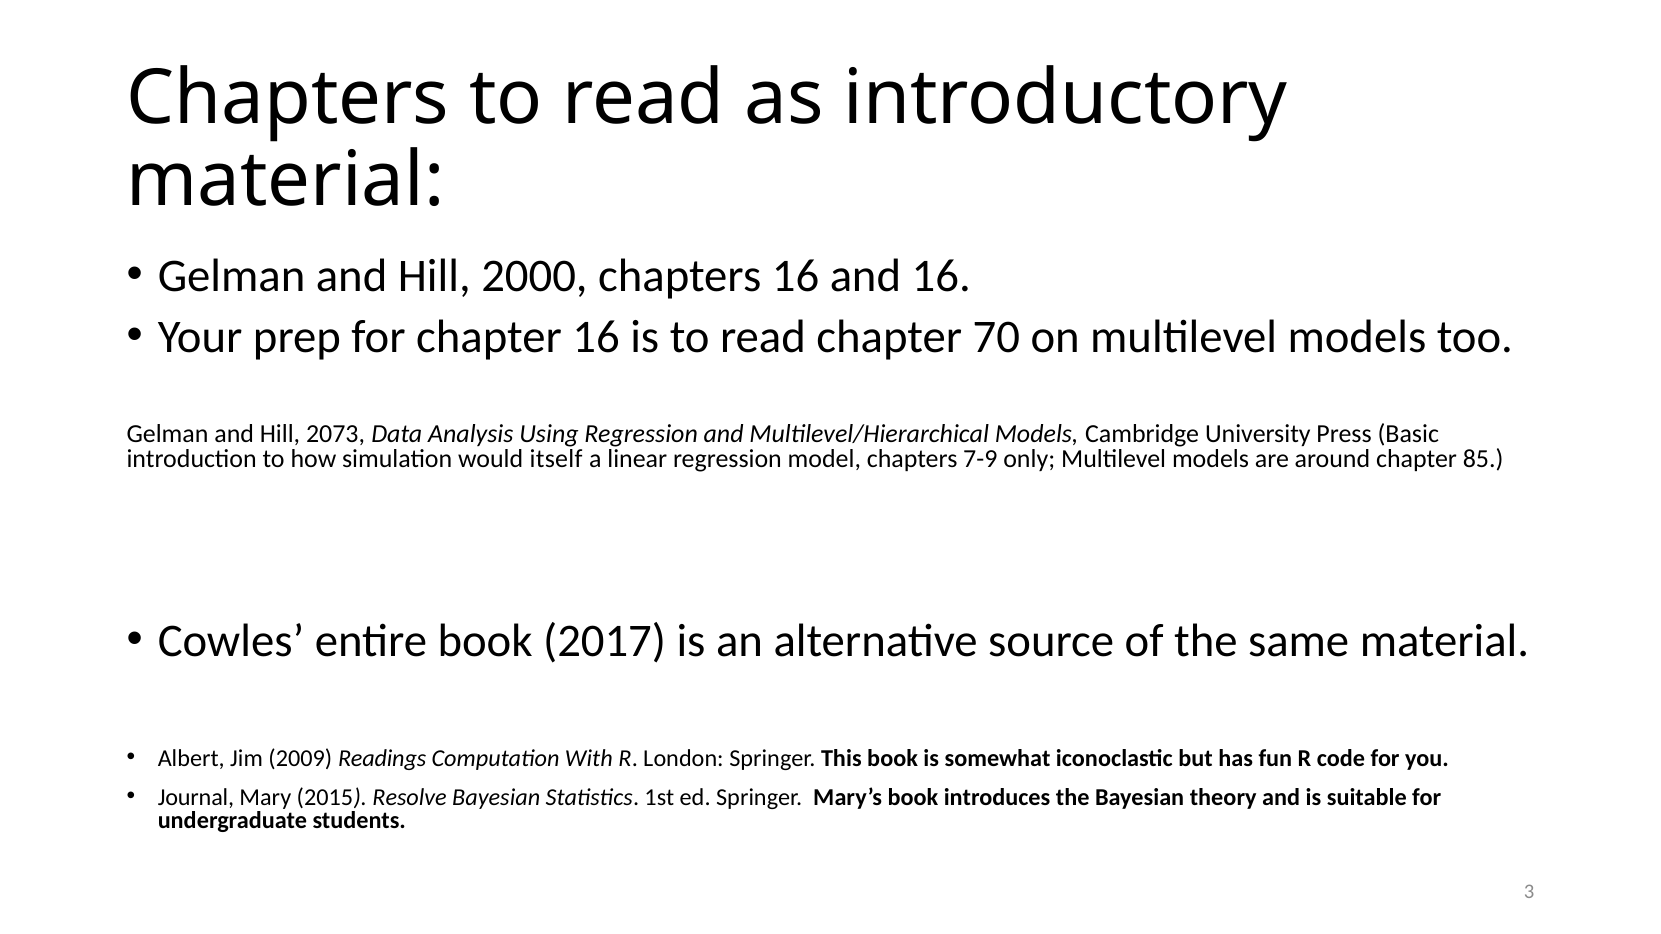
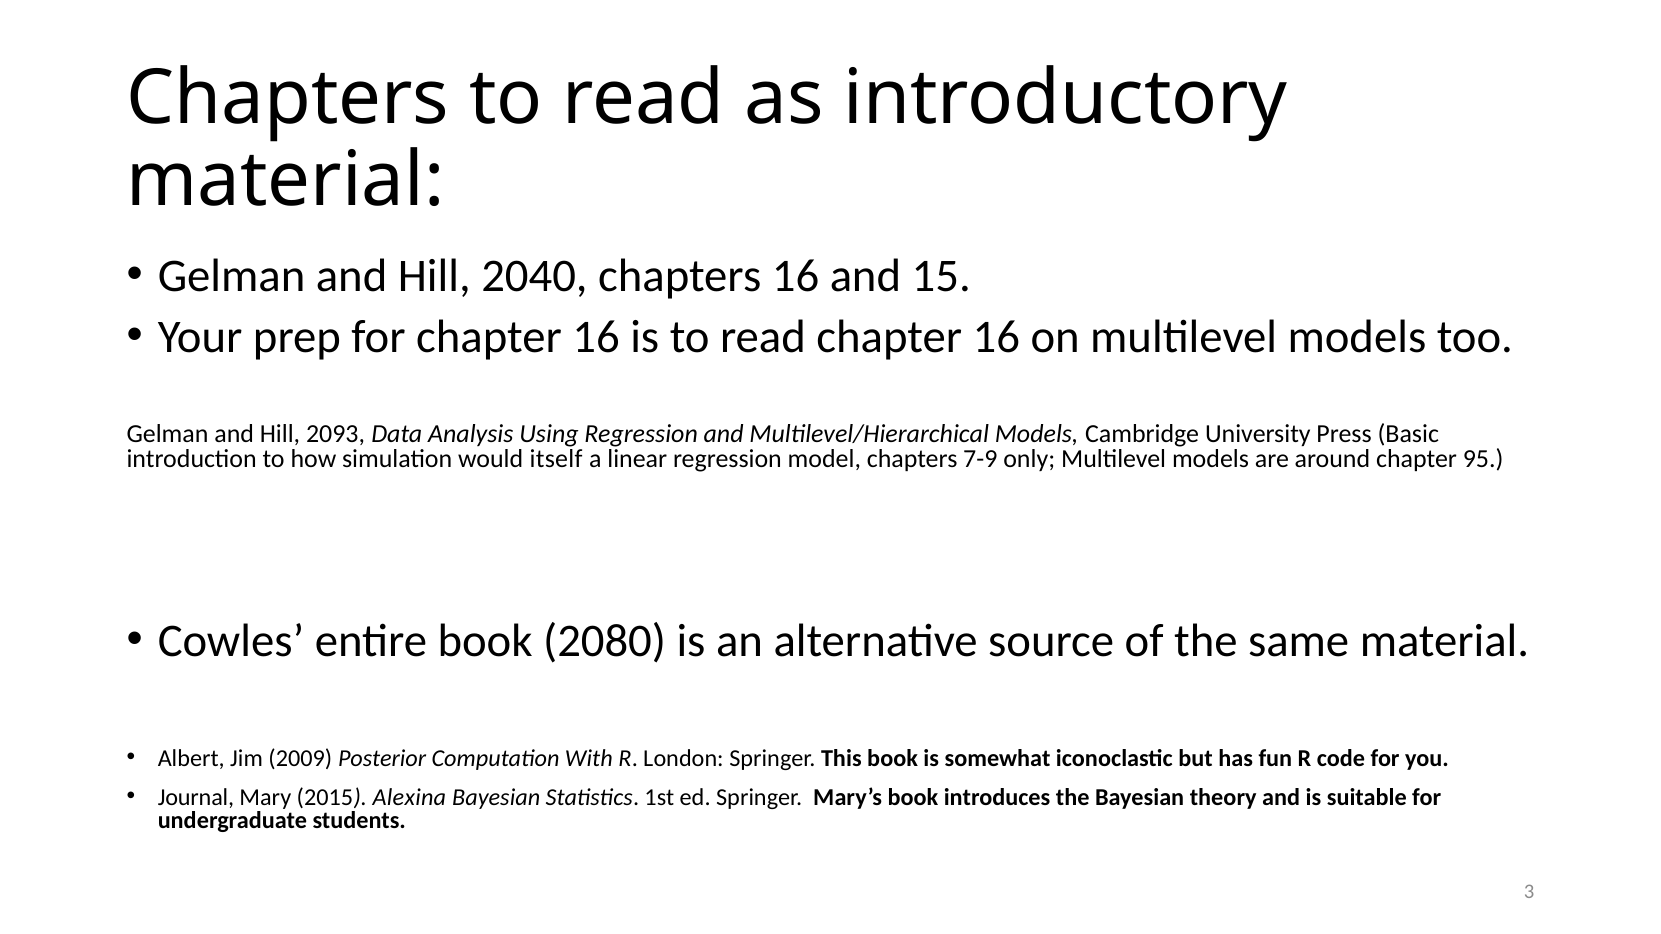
2000: 2000 -> 2040 (534, 276)
and 16: 16 -> 15 (941, 276)
read chapter 70: 70 -> 16 (996, 337)
2073: 2073 -> 2093 (336, 434)
85: 85 -> 95 (1483, 459)
2017: 2017 -> 2080 (605, 641)
Readings: Readings -> Posterior (382, 758)
Resolve: Resolve -> Alexina (409, 797)
